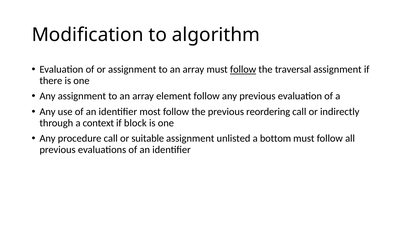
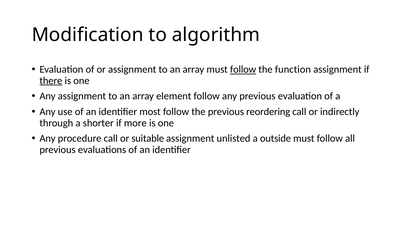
traversal: traversal -> function (293, 69)
there underline: none -> present (51, 81)
context: context -> shorter (98, 123)
block: block -> more (135, 123)
bottom: bottom -> outside (276, 139)
